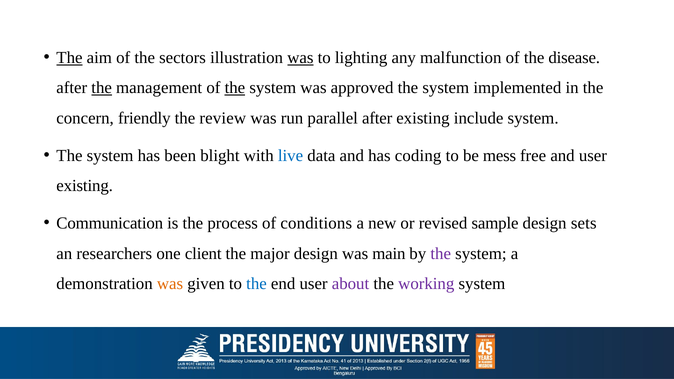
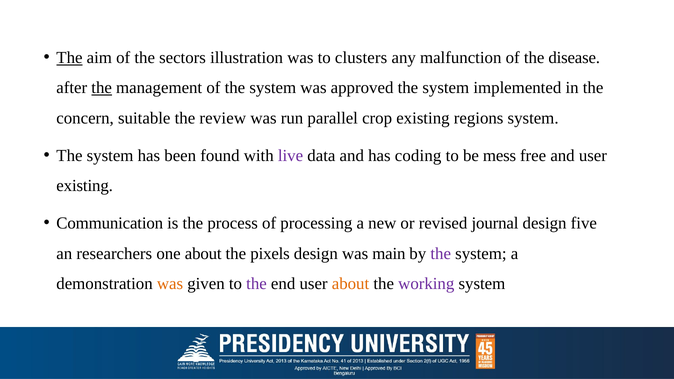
was underline: present -> none (300, 58)
lighting: lighting -> clusters (361, 58)
the underline: present -> none (235, 88)
friendly: friendly -> suitable (144, 118)
parallel after: after -> crop (377, 118)
include: include -> regions (479, 118)
blight: blight -> found (220, 156)
live colour: blue -> purple (291, 156)
conditions: conditions -> processing (316, 223)
sample: sample -> journal (495, 223)
sets: sets -> five (584, 223)
one client: client -> about (203, 254)
major: major -> pixels (270, 254)
the colour: blue -> purple (256, 284)
about colour: purple -> orange (351, 284)
